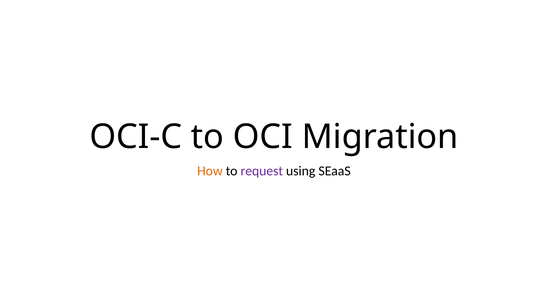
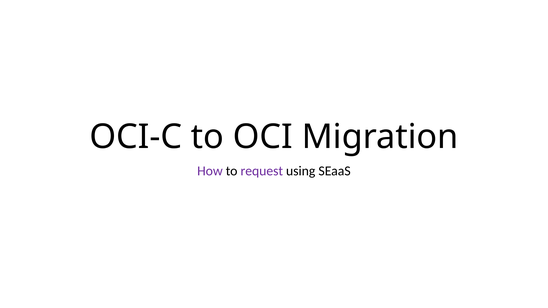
How colour: orange -> purple (210, 171)
